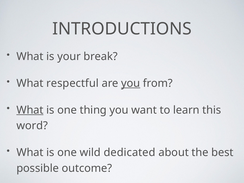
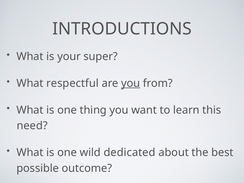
break: break -> super (101, 56)
What underline: present -> none (30, 110)
word: word -> need (32, 126)
